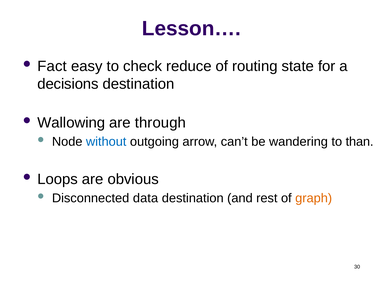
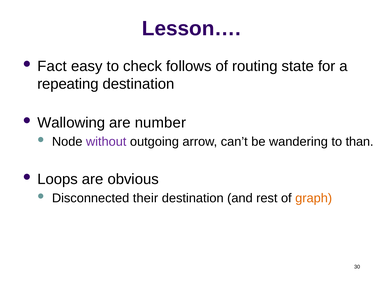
reduce: reduce -> follows (189, 66)
decisions: decisions -> repeating (68, 84)
through: through -> number (160, 123)
without colour: blue -> purple (106, 142)
data: data -> their (146, 198)
